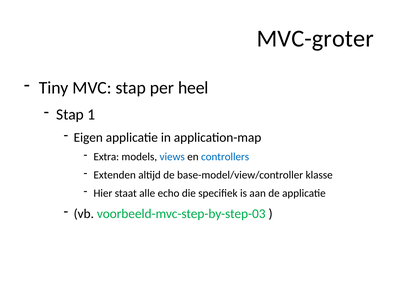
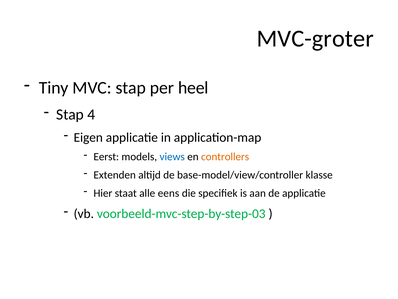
1: 1 -> 4 (91, 114)
Extra: Extra -> Eerst (106, 157)
controllers colour: blue -> orange (225, 157)
echo: echo -> eens (168, 193)
